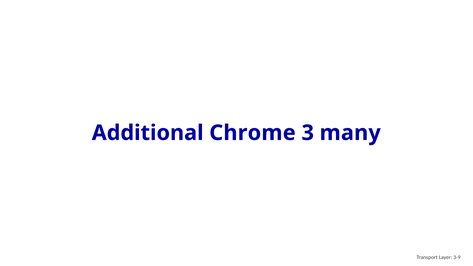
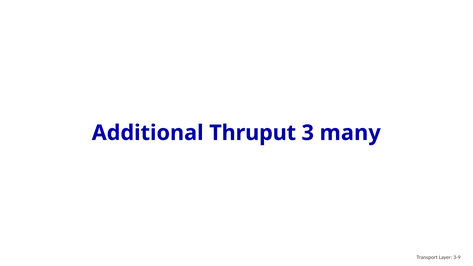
Chrome: Chrome -> Thruput (253, 133)
